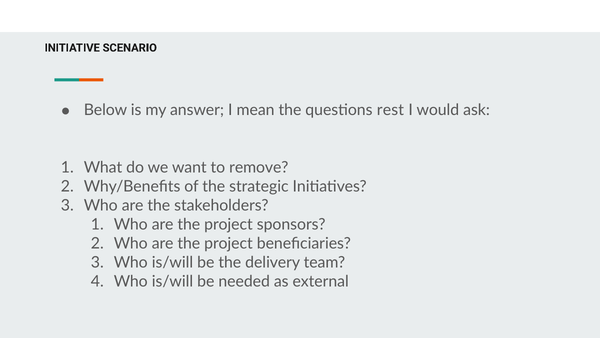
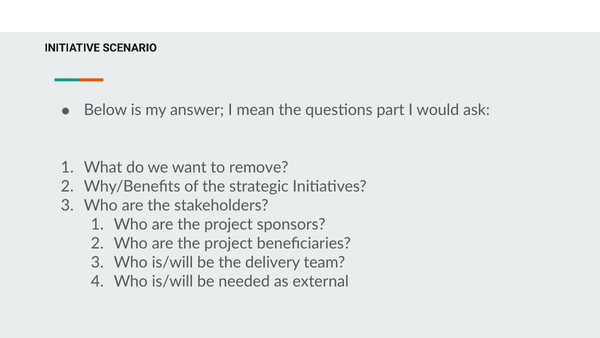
rest: rest -> part (391, 110)
